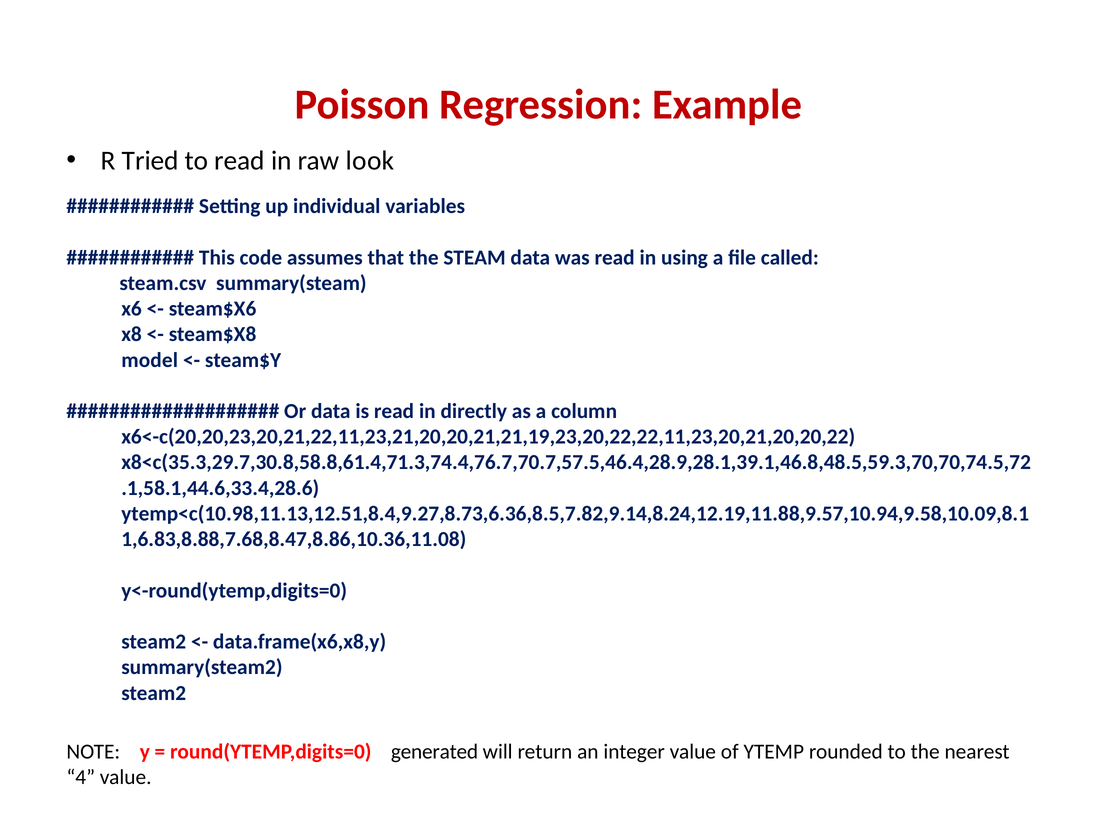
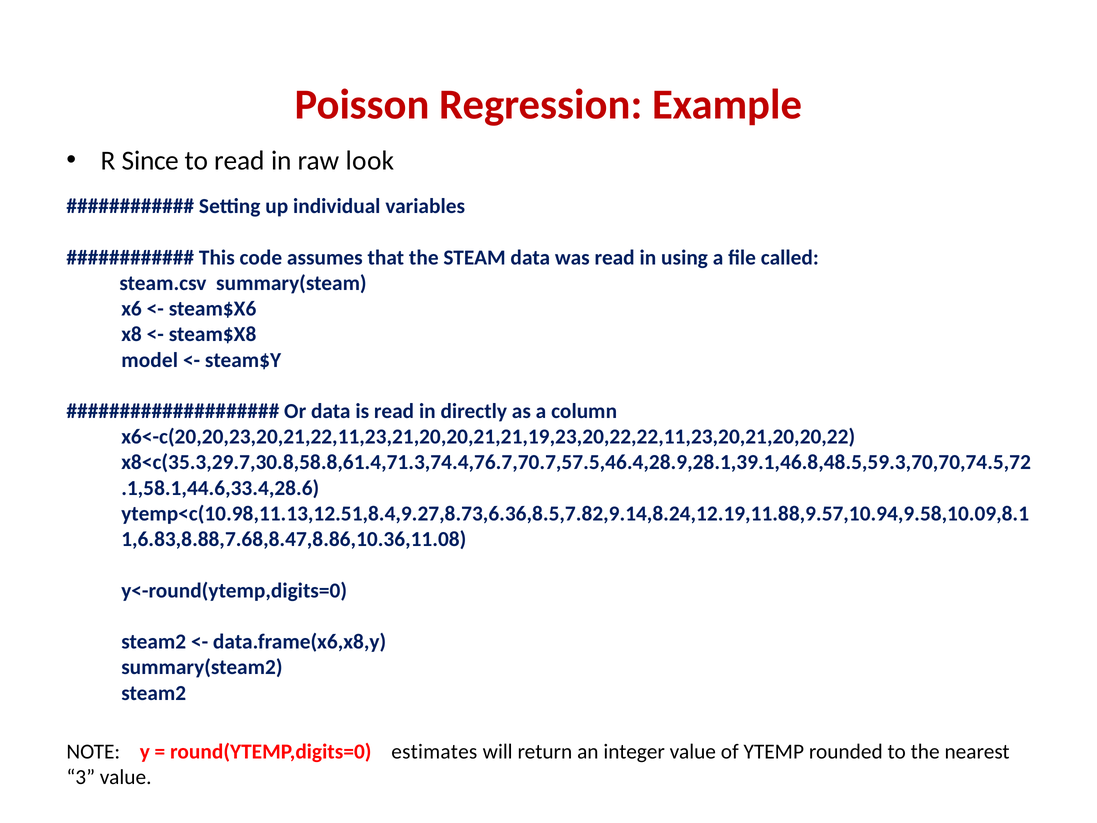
Tried: Tried -> Since (150, 161)
generated: generated -> estimates (434, 751)
4: 4 -> 3 (81, 777)
